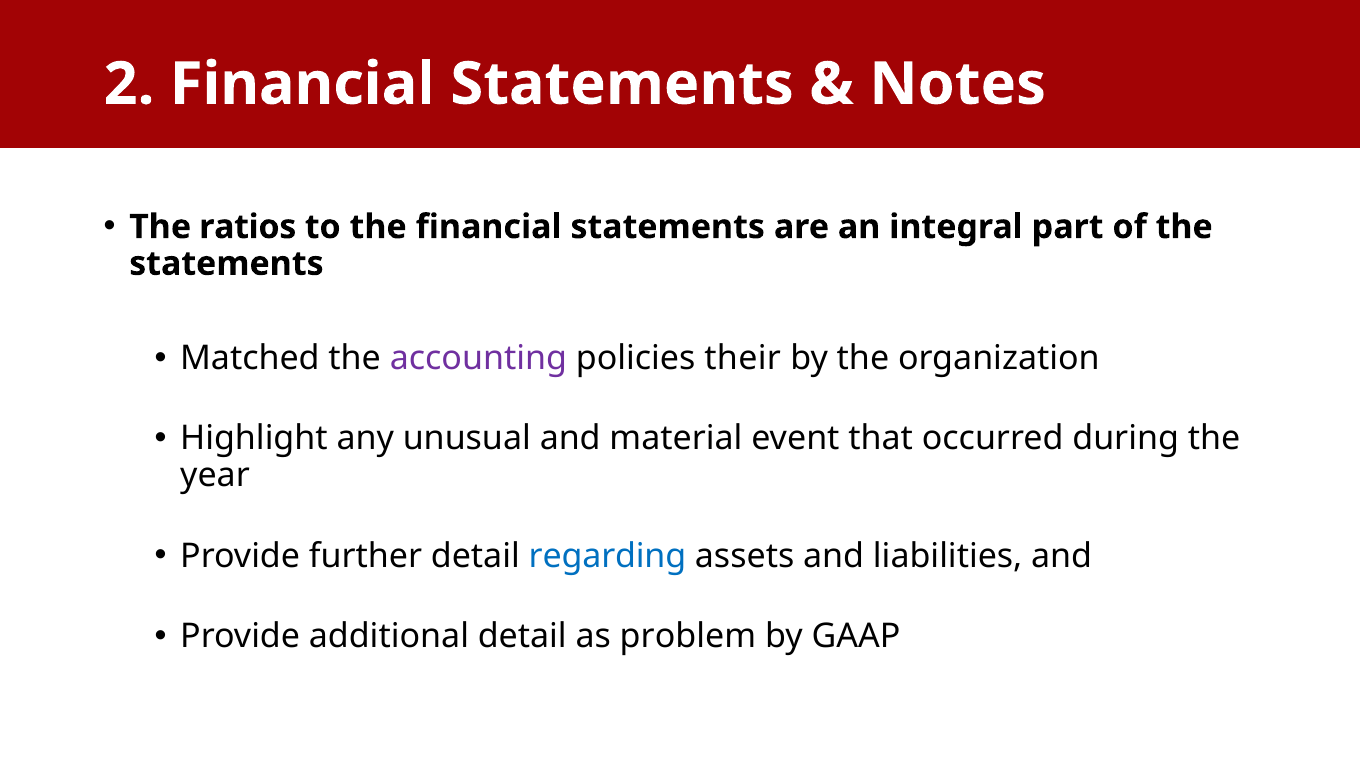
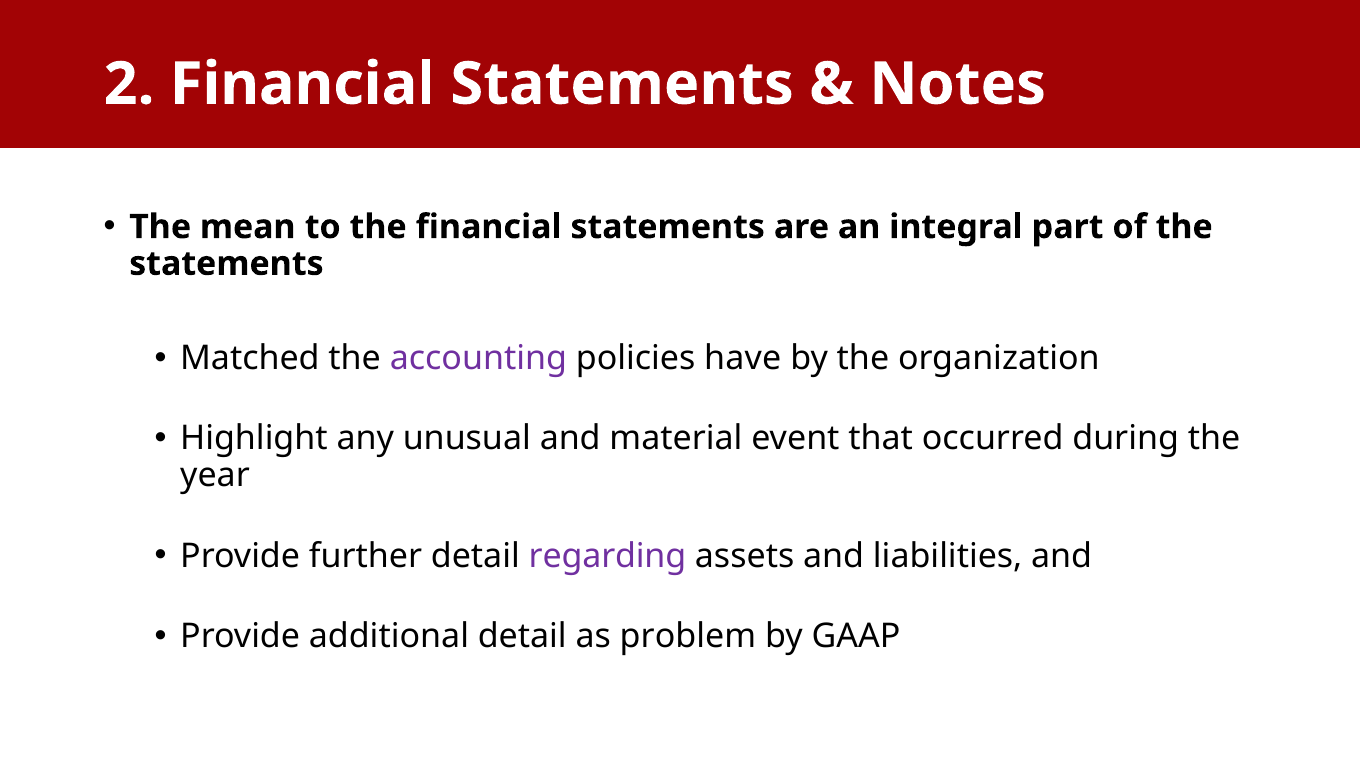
ratios: ratios -> mean (248, 227)
their: their -> have (743, 358)
regarding colour: blue -> purple (607, 556)
